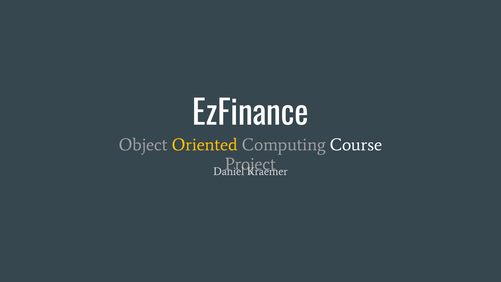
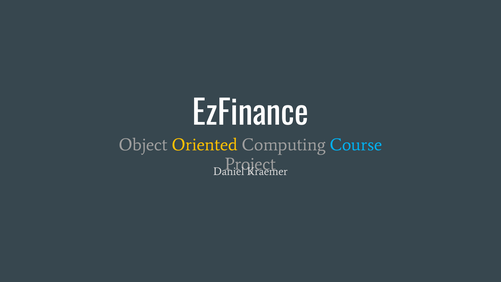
Course colour: white -> light blue (356, 145)
